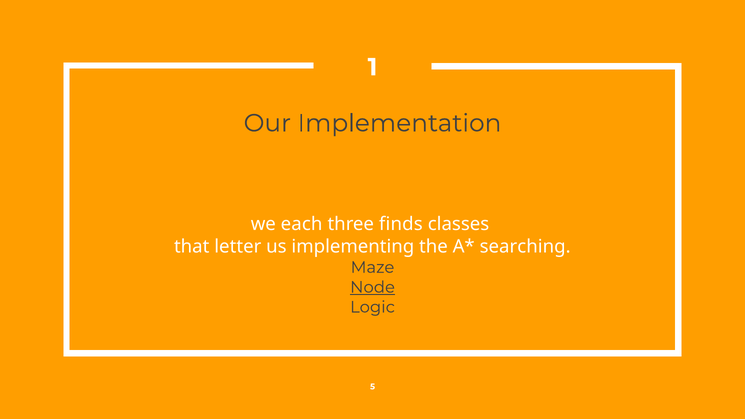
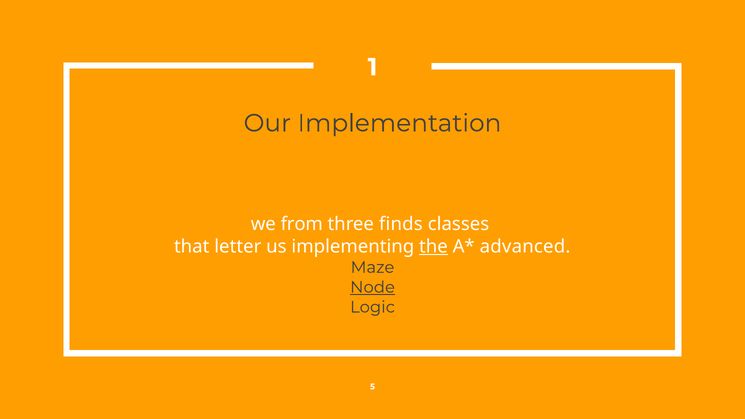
each: each -> from (302, 224)
the underline: none -> present (433, 246)
searching: searching -> advanced (525, 246)
